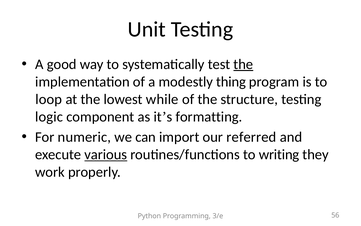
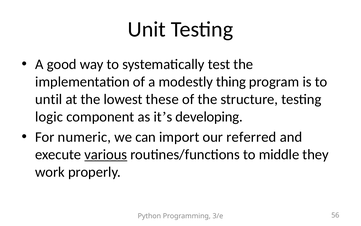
the underline: present -> none (243, 64)
loop: loop -> until (49, 99)
while: while -> these (162, 99)
formatting: formatting -> developing (209, 117)
writing: writing -> middle (279, 154)
